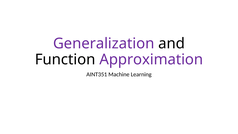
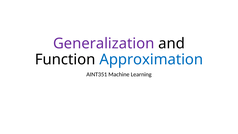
Approximation colour: purple -> blue (151, 60)
